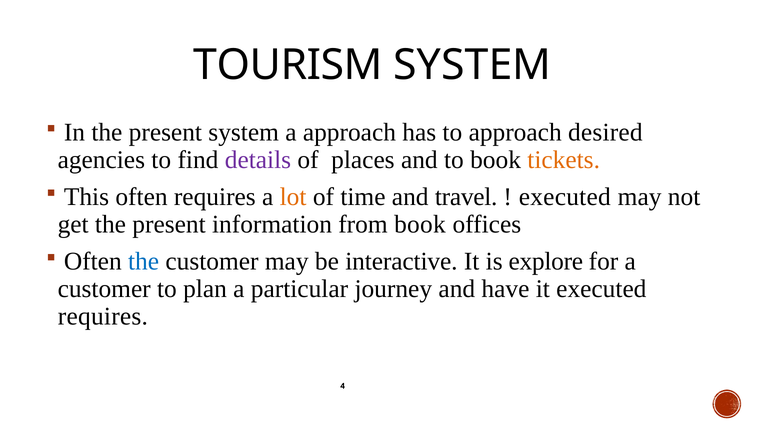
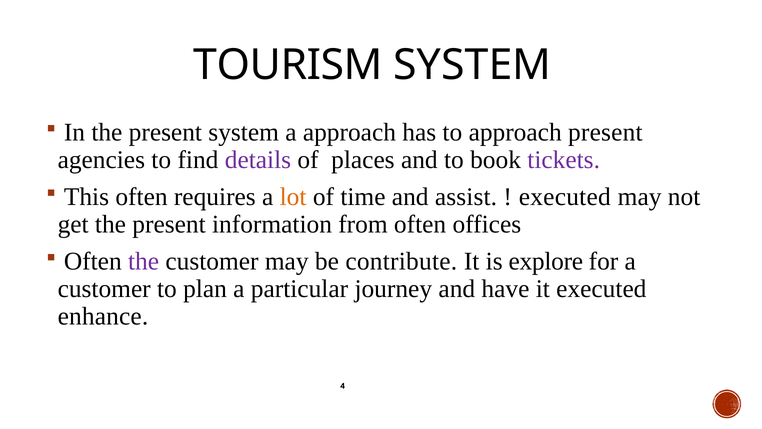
approach desired: desired -> present (605, 132)
tickets colour: orange -> purple (564, 160)
travel: travel -> assist (466, 197)
from book: book -> often (420, 224)
the colour: blue -> purple (144, 261)
interactive: interactive -> contribute (401, 261)
requires: requires -> enhance (103, 316)
